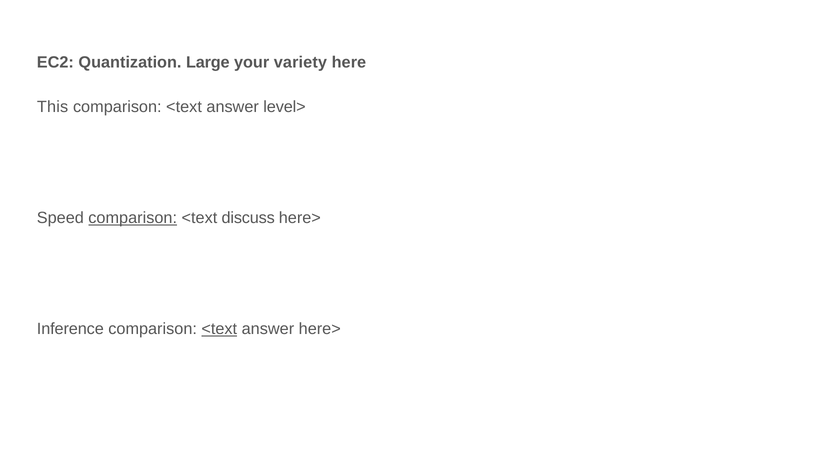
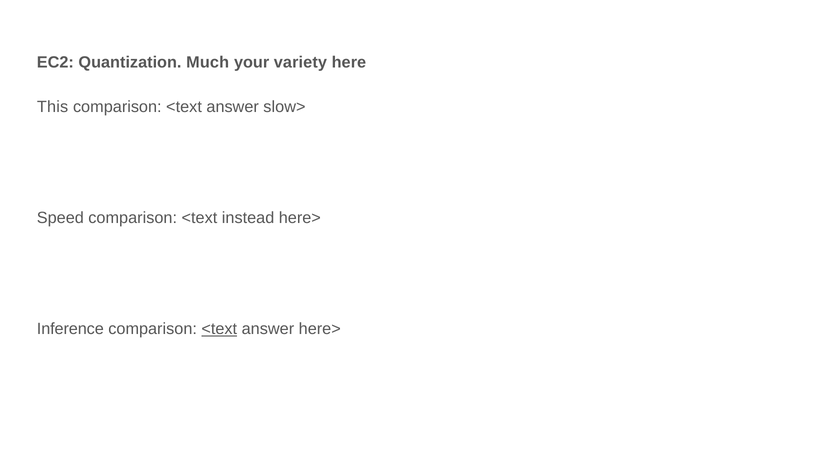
Large: Large -> Much (208, 62)
level>: level> -> slow> (284, 107)
comparison underline: present -> none (133, 218)
discuss: discuss -> instead (248, 218)
